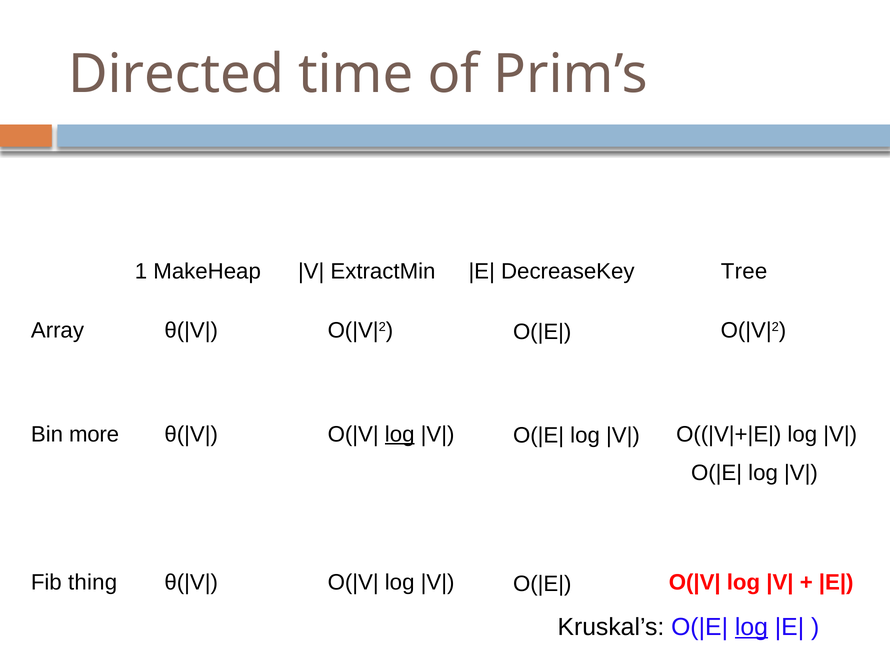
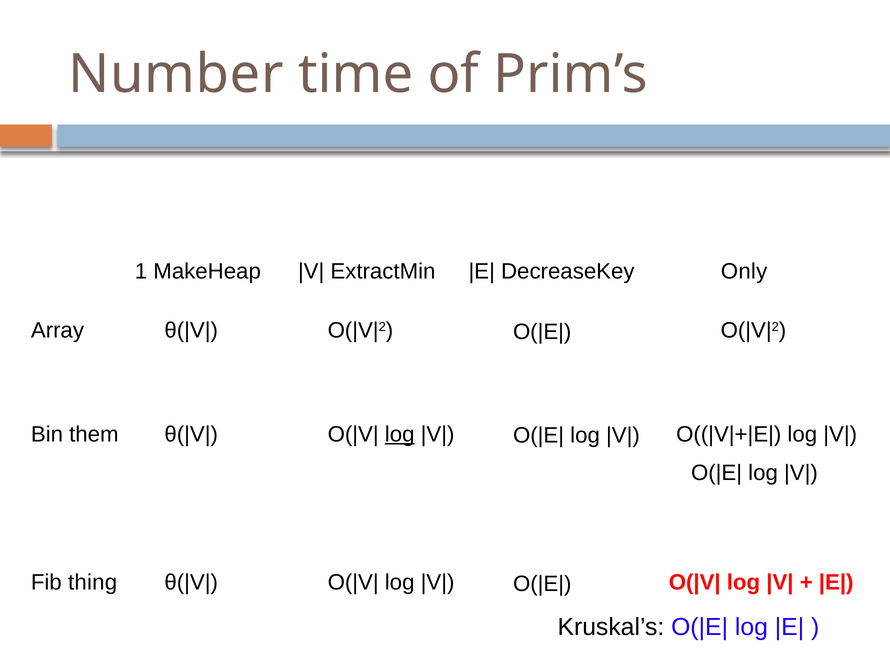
Directed: Directed -> Number (176, 74)
Tree: Tree -> Only (744, 271)
more: more -> them (94, 435)
log underline: present -> none (751, 627)
